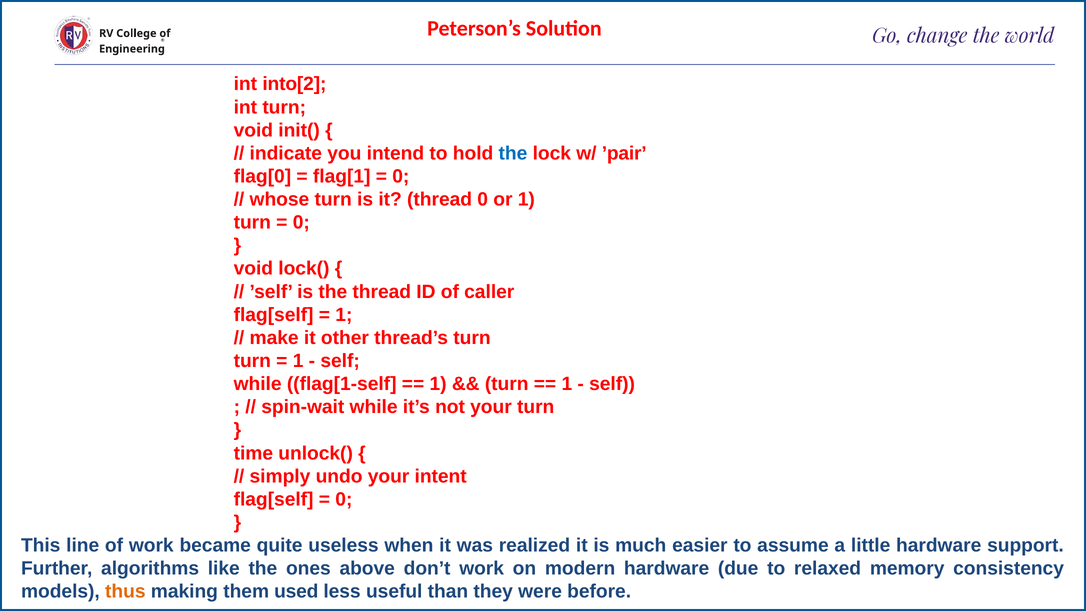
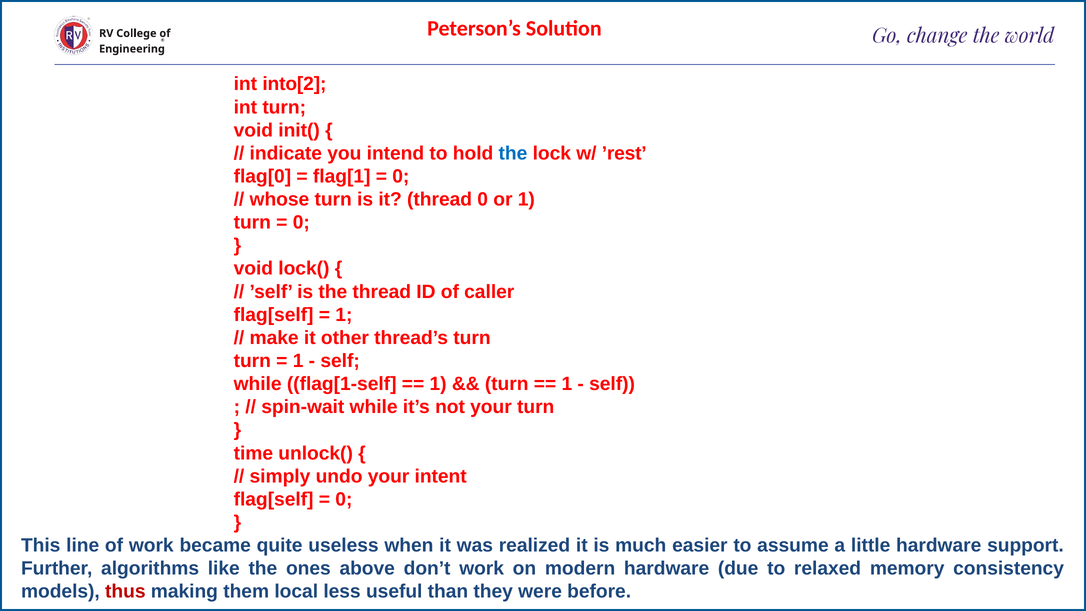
’pair: ’pair -> ’rest (624, 153)
thus colour: orange -> red (125, 592)
used: used -> local (296, 592)
